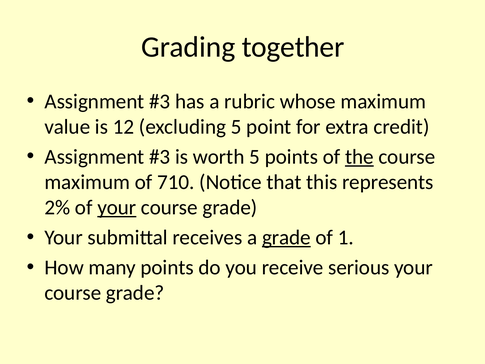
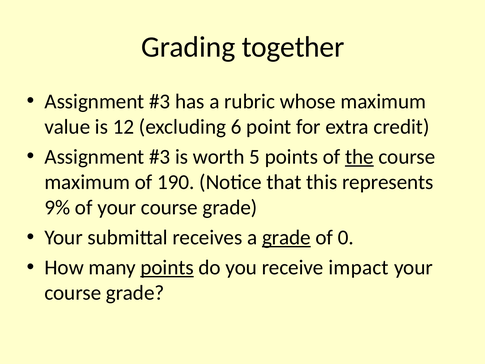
excluding 5: 5 -> 6 (236, 127)
710: 710 -> 190 (176, 182)
2%: 2% -> 9% (57, 207)
your underline: present -> none (117, 207)
1: 1 -> 0 (346, 237)
points underline: none -> present (167, 267)
serious: serious -> impact (359, 267)
